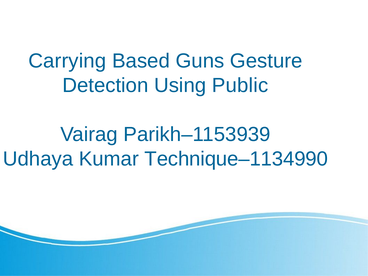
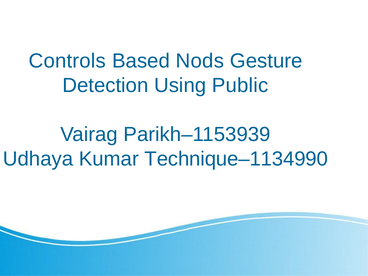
Carrying: Carrying -> Controls (67, 61)
Guns: Guns -> Nods (200, 61)
